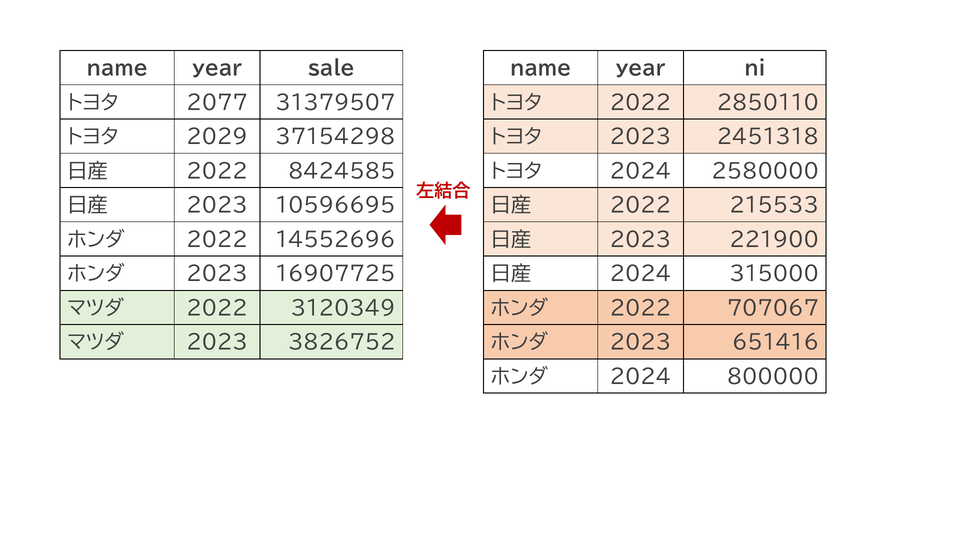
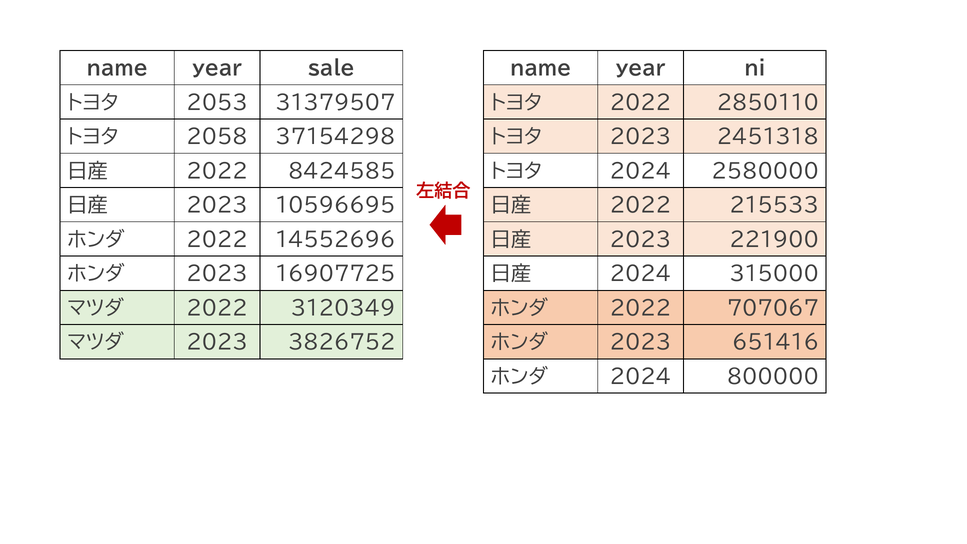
2077: 2077 -> 2053 (217, 103)
2029: 2029 -> 2058 (217, 137)
